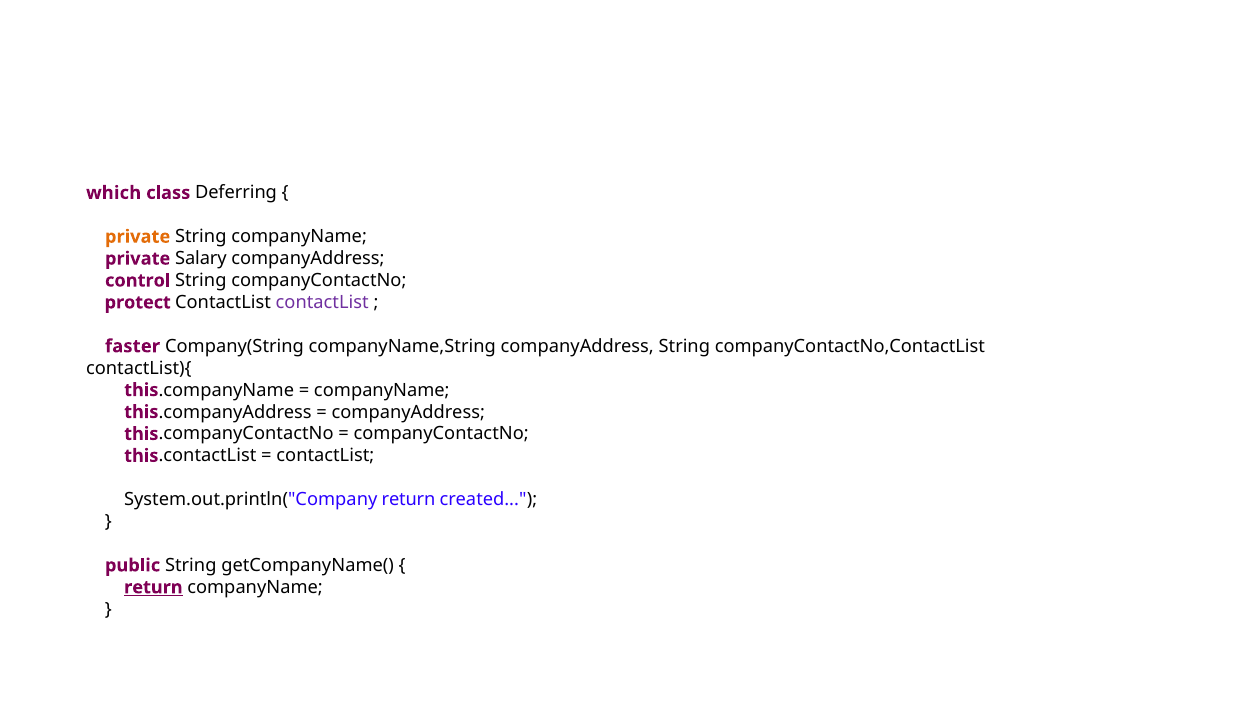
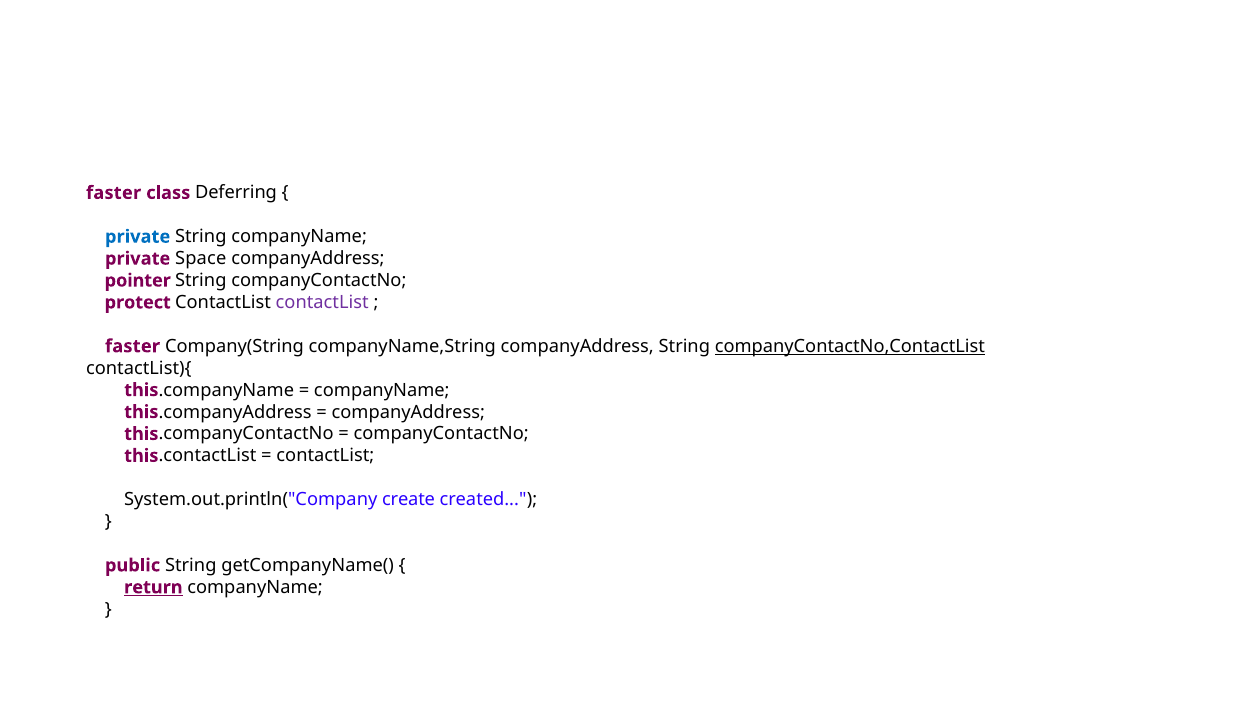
which: which -> faster (114, 193)
private colour: orange -> blue (138, 237)
Salary: Salary -> Space (201, 259)
control: control -> pointer (138, 281)
companyContactNo,ContactList underline: none -> present (850, 346)
System.out.println("Company return: return -> create (409, 500)
